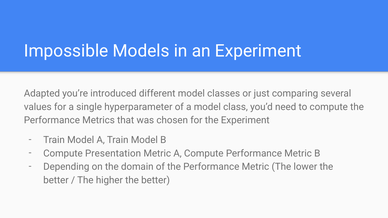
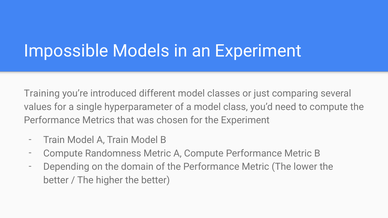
Adapted: Adapted -> Training (42, 94)
Presentation: Presentation -> Randomness (113, 154)
